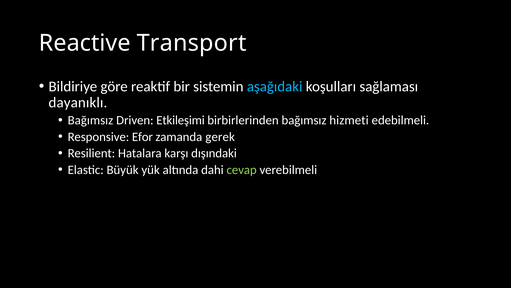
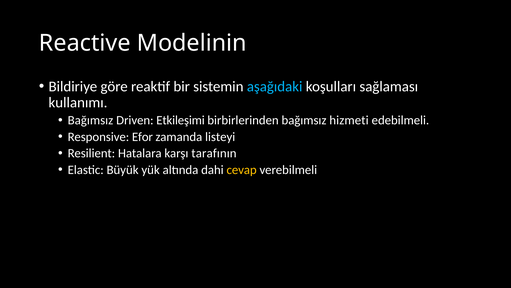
Transport: Transport -> Modelinin (192, 43)
dayanıklı: dayanıklı -> kullanımı (78, 102)
gerek: gerek -> listeyi (220, 137)
dışındaki: dışındaki -> tarafının (214, 153)
cevap colour: light green -> yellow (242, 169)
